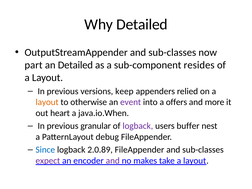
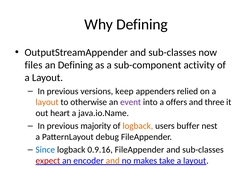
Why Detailed: Detailed -> Defining (142, 24)
part: part -> files (34, 65)
an Detailed: Detailed -> Defining (75, 65)
resides: resides -> activity (199, 65)
more: more -> three (215, 102)
java.io.When: java.io.When -> java.io.Name (104, 113)
granular: granular -> majority (96, 126)
logback colour: purple -> orange (138, 126)
2.0.89: 2.0.89 -> 0.9.16 (100, 150)
expect colour: purple -> red (48, 161)
and colour: purple -> orange (113, 161)
